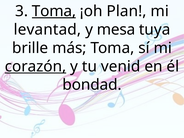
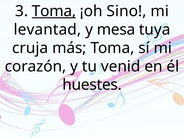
Plan: Plan -> Sino (127, 11)
brille: brille -> cruja (30, 48)
corazón underline: present -> none (35, 66)
bondad: bondad -> huestes (92, 85)
